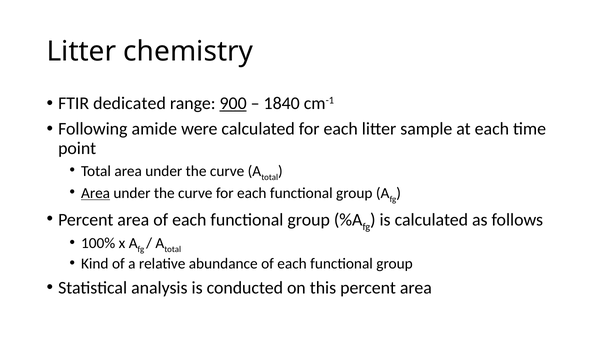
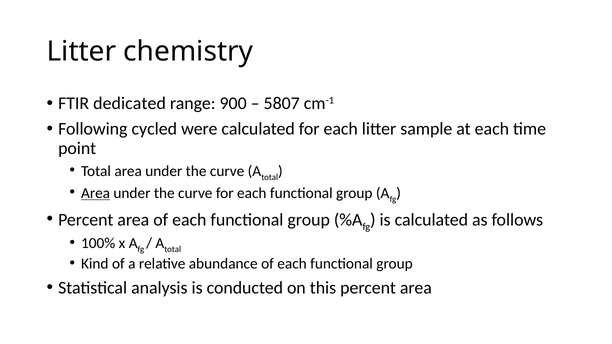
900 underline: present -> none (233, 103)
1840: 1840 -> 5807 (282, 103)
amide: amide -> cycled (154, 129)
